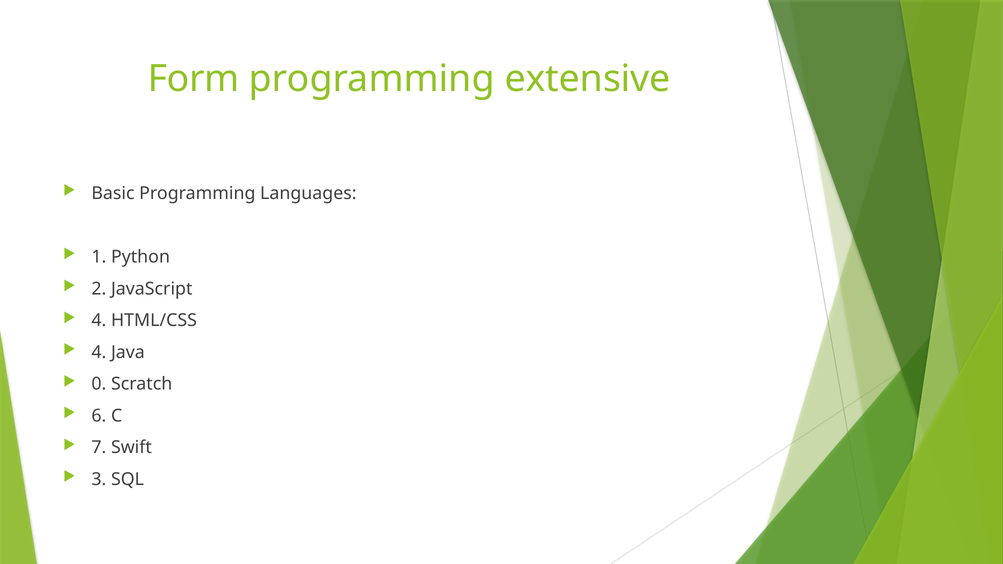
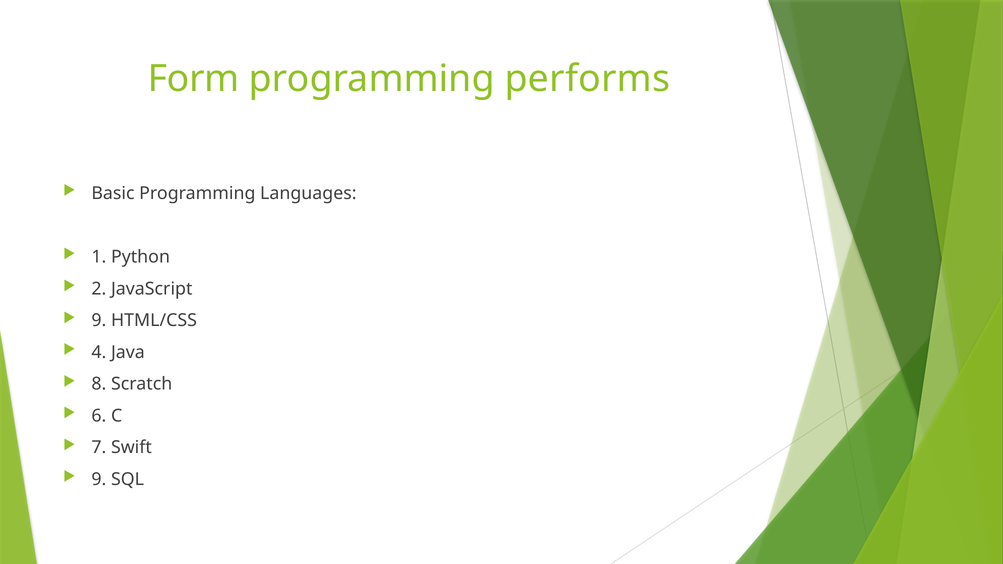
extensive: extensive -> performs (587, 79)
4: 4 -> 9 (99, 321)
0: 0 -> 8 (99, 384)
3: 3 -> 9 (99, 479)
